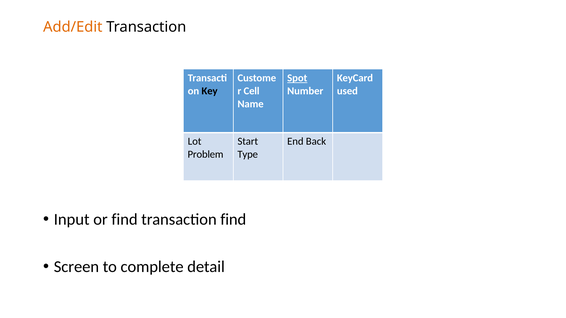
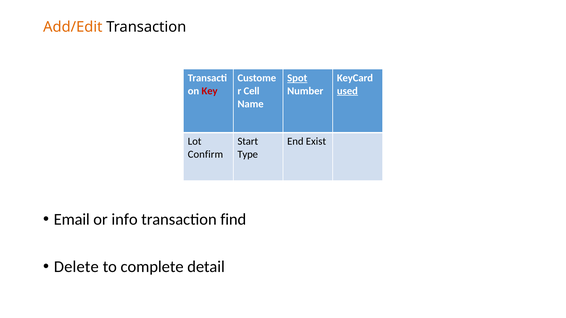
Key colour: black -> red (210, 91)
used underline: none -> present (347, 91)
Back: Back -> Exist (316, 142)
Problem: Problem -> Confirm (205, 155)
Input: Input -> Email (72, 220)
or find: find -> info (125, 220)
Screen: Screen -> Delete (76, 267)
